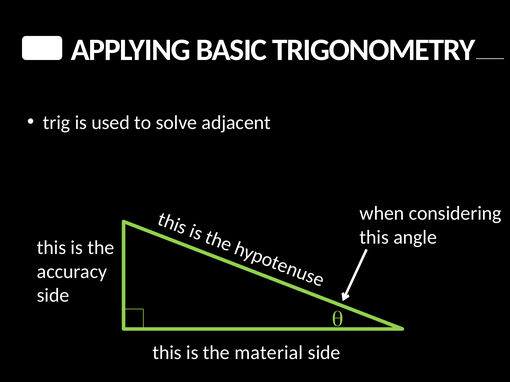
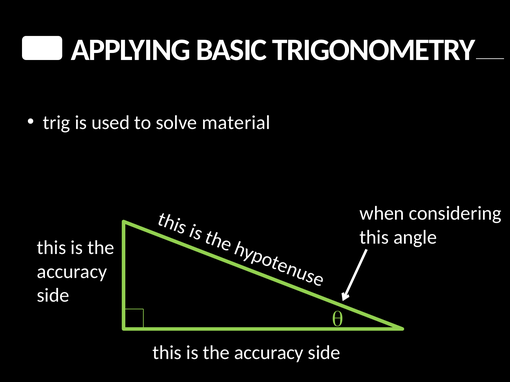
adjacent: adjacent -> material (236, 123)
material: material -> accuracy (269, 353)
